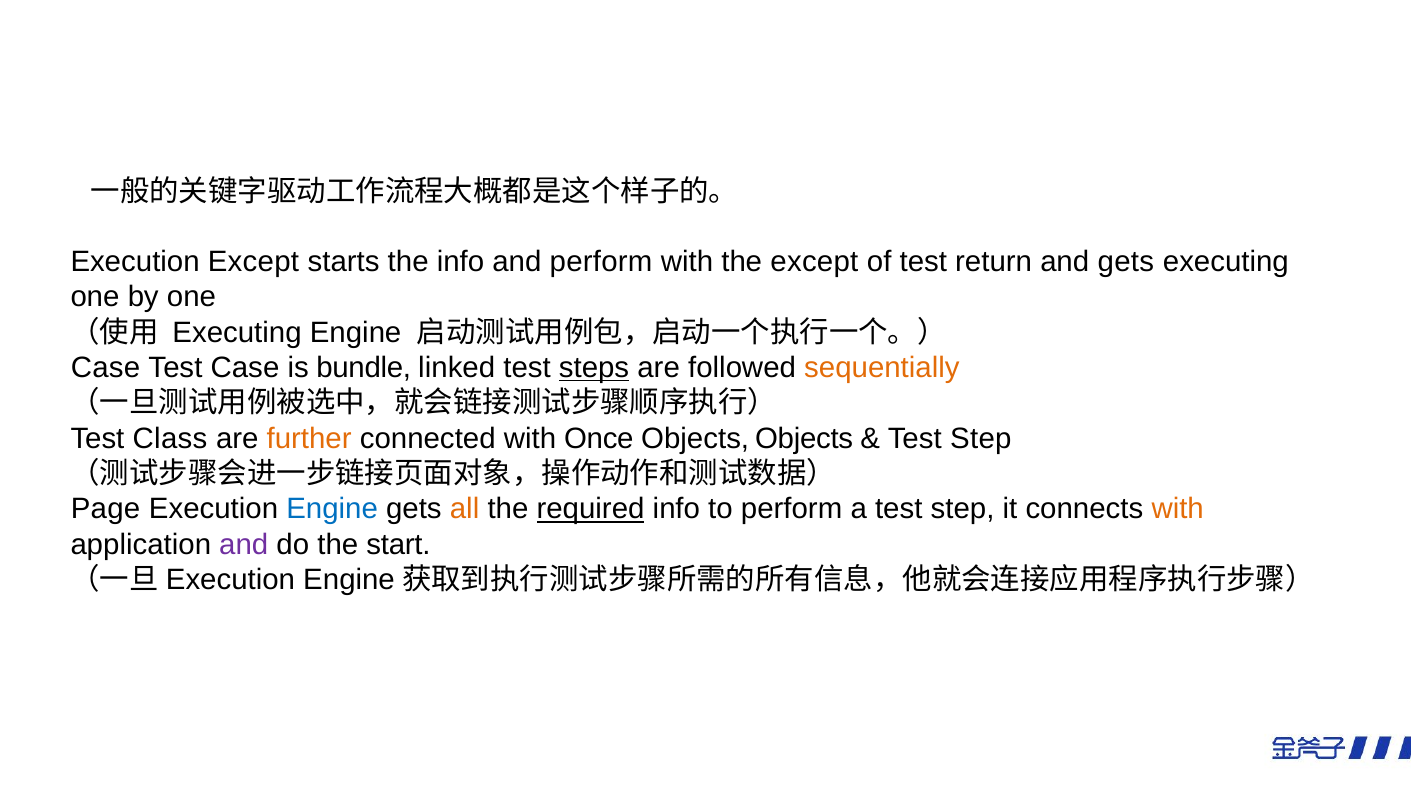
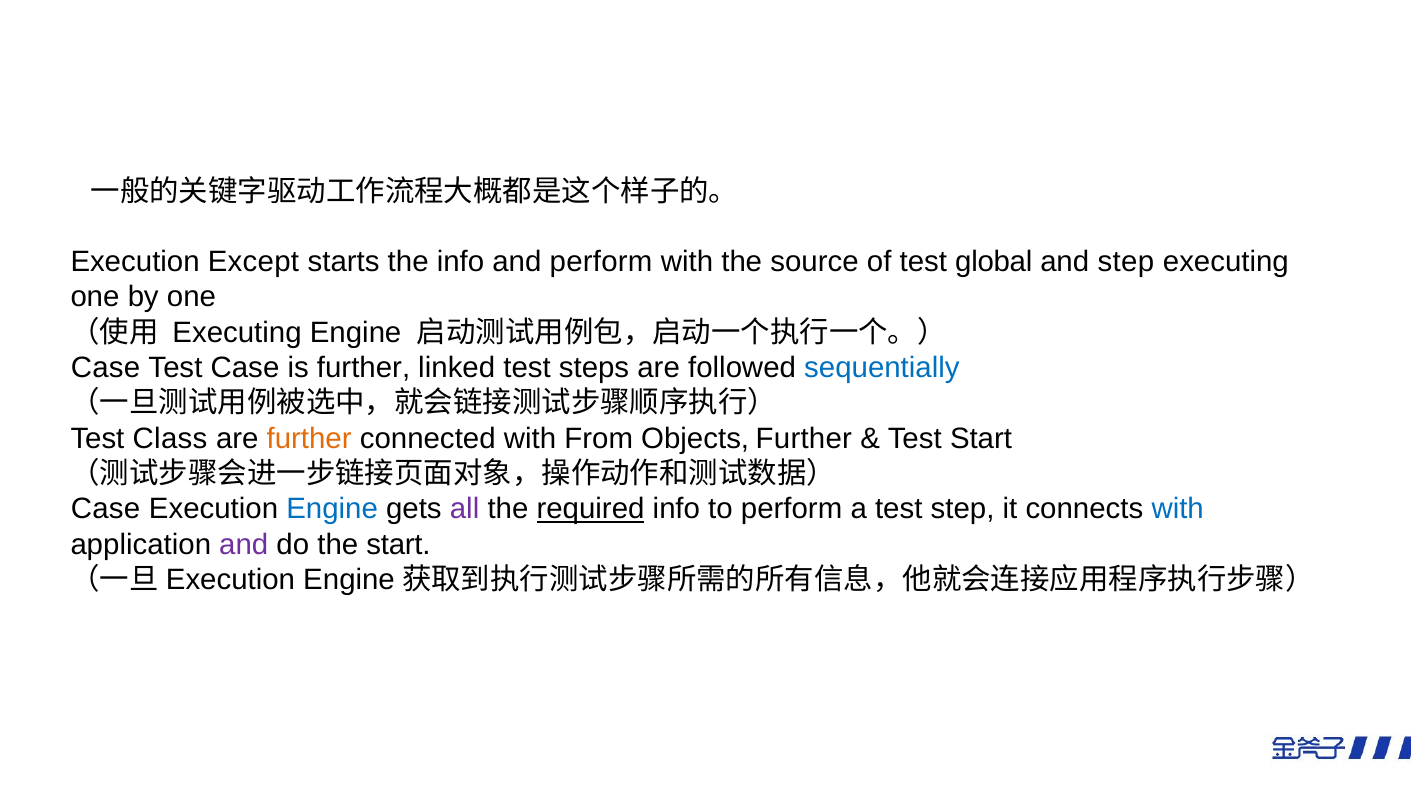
the except: except -> source (815, 262)
return: return -> global (994, 262)
and gets: gets -> step (1126, 262)
is bundle: bundle -> further (364, 368)
steps underline: present -> none (594, 368)
sequentially colour: orange -> blue (882, 368)
Once: Once -> From (599, 438)
Objects Objects: Objects -> Further (804, 438)
Step: Step -> Start (981, 438)
Page: Page -> Case (106, 509)
all colour: orange -> purple (465, 509)
with colour: orange -> blue (1178, 509)
